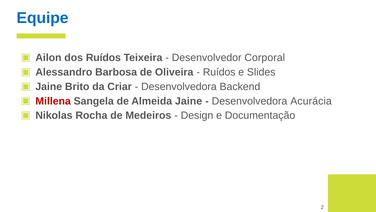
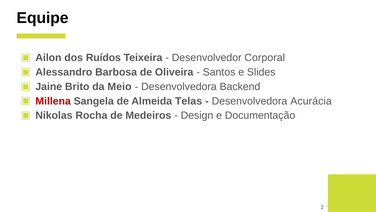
Equipe colour: blue -> black (43, 18)
Ruídos: Ruídos -> Santos (219, 72)
Criar: Criar -> Meio (120, 86)
Almeida Jaine: Jaine -> Telas (189, 101)
